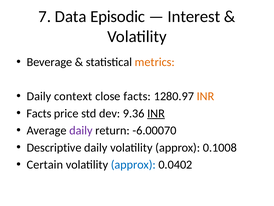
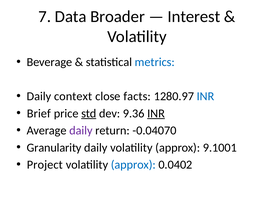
Episodic: Episodic -> Broader (118, 16)
metrics colour: orange -> blue (155, 62)
INR colour: orange -> blue (205, 96)
Facts: Facts -> Brief (39, 113)
std underline: none -> present (89, 113)
-6.00070: -6.00070 -> -0.04070 (154, 130)
Descriptive: Descriptive -> Granularity (54, 147)
0.1008: 0.1008 -> 9.1001 (220, 147)
Certain: Certain -> Project (45, 164)
